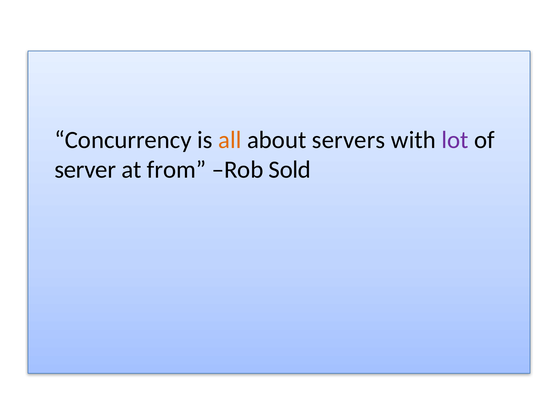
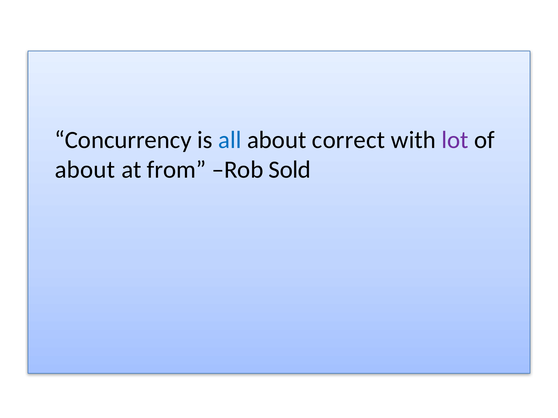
all colour: orange -> blue (230, 140)
servers: servers -> correct (349, 140)
server: server -> about (85, 170)
